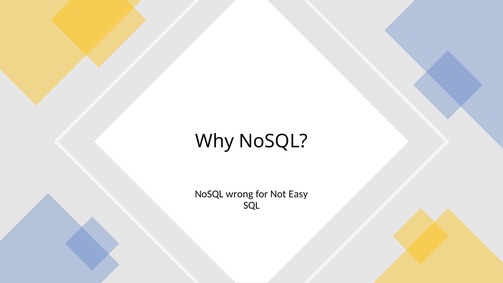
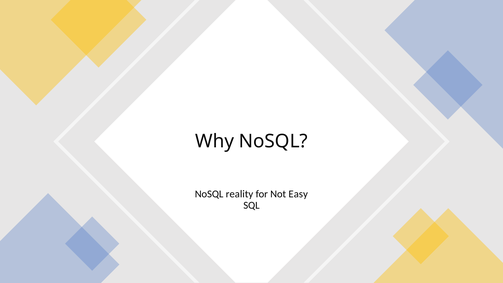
wrong: wrong -> reality (239, 194)
